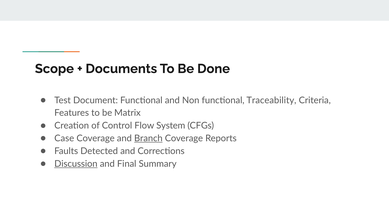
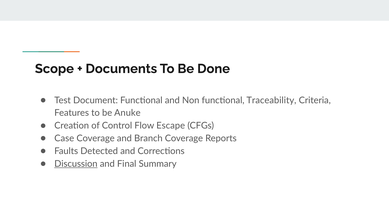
Matrix: Matrix -> Anuke (127, 113)
System: System -> Escape (171, 126)
Branch underline: present -> none (148, 138)
